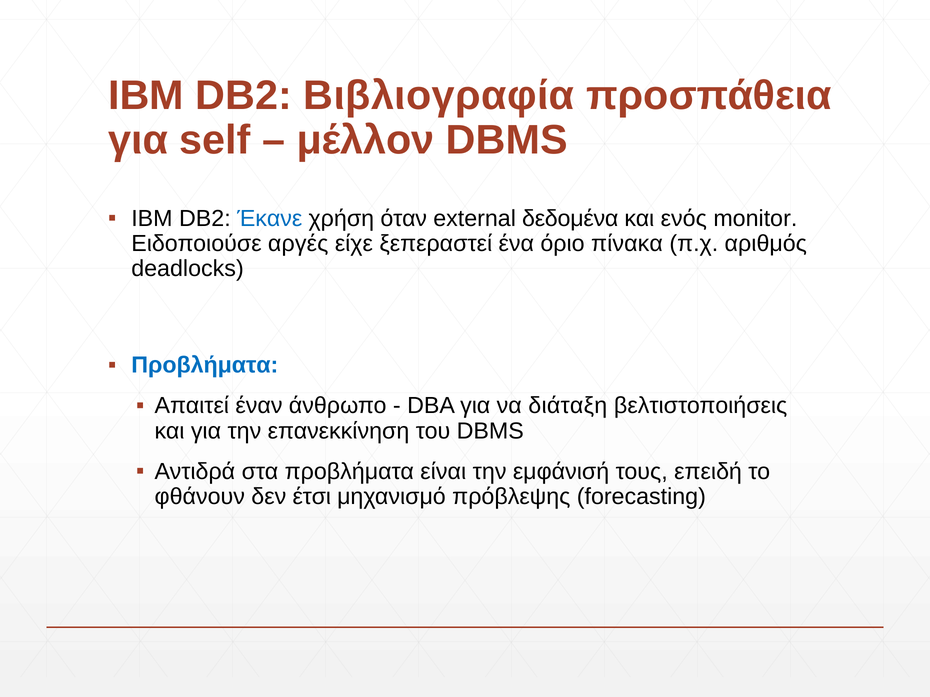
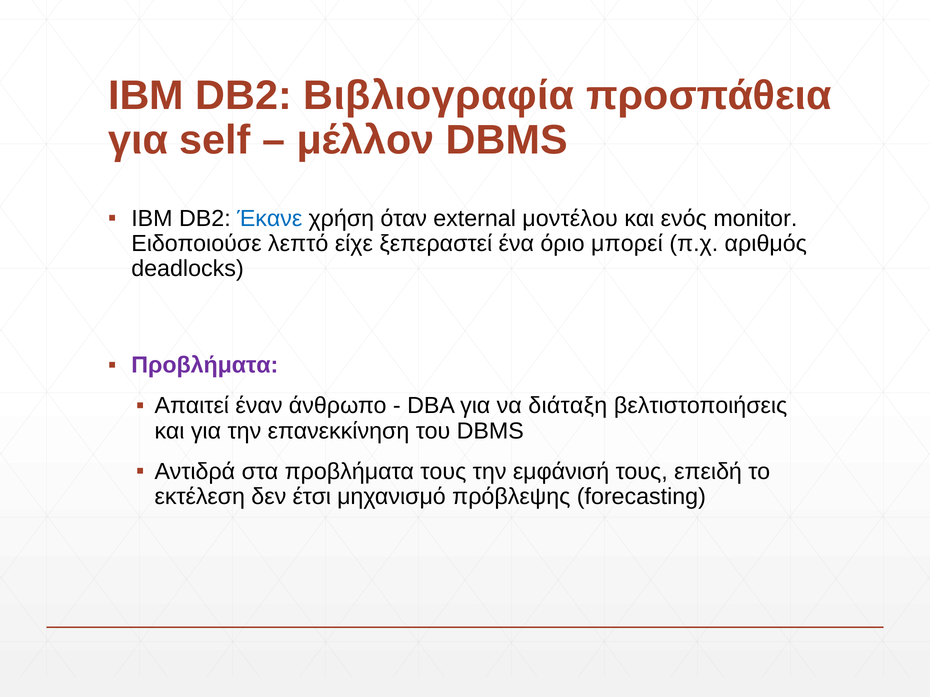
δεδομένα: δεδομένα -> μοντέλου (570, 219)
αργές: αργές -> λεπτό (298, 244)
πίνακα: πίνακα -> μπορεί (627, 244)
Προβλήματα colour: blue -> purple (205, 365)
προβλήματα είναι: είναι -> τους (443, 472)
φθάνουν: φθάνουν -> εκτέλεση (200, 497)
